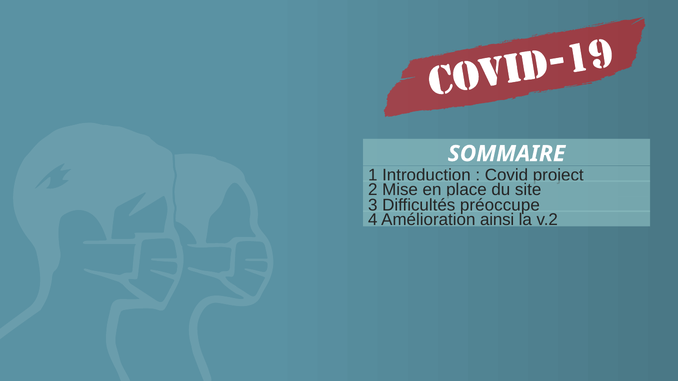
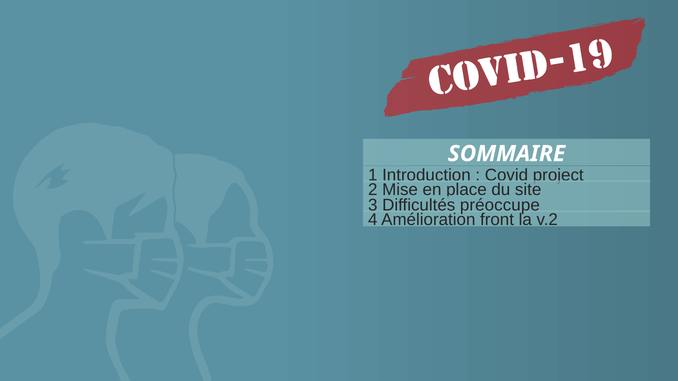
ainsi: ainsi -> front (497, 220)
